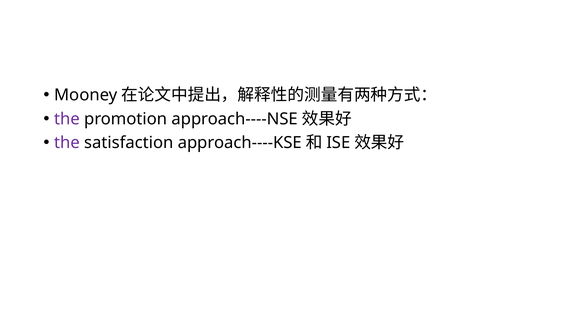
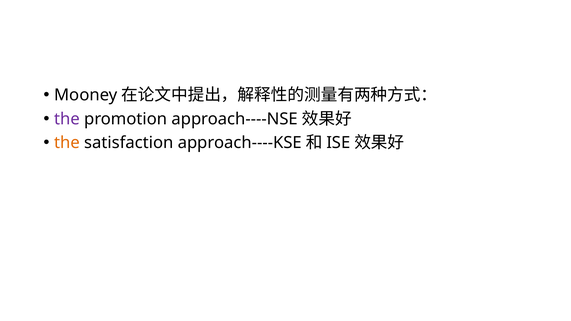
the colour: purple -> orange (67, 143)
